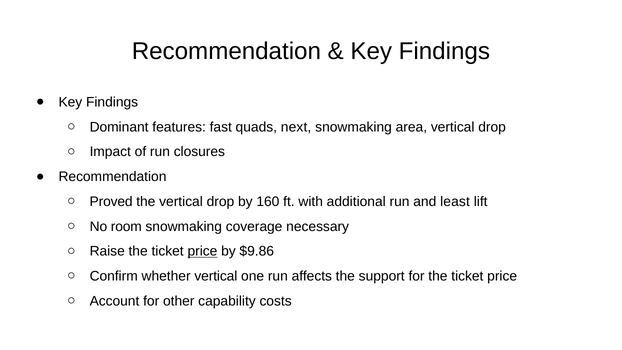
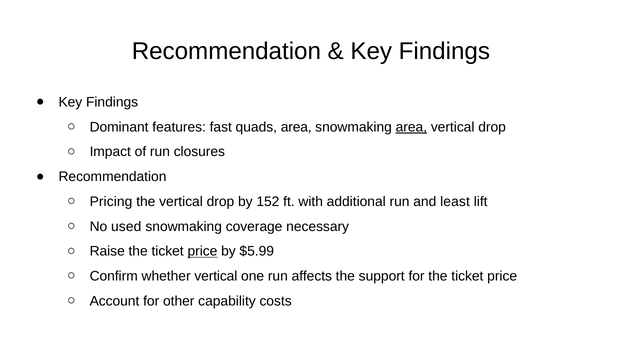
quads next: next -> area (296, 127)
area underline: none -> present (411, 127)
Proved: Proved -> Pricing (111, 202)
160: 160 -> 152 (268, 202)
room: room -> used (126, 226)
$9.86: $9.86 -> $5.99 (257, 251)
